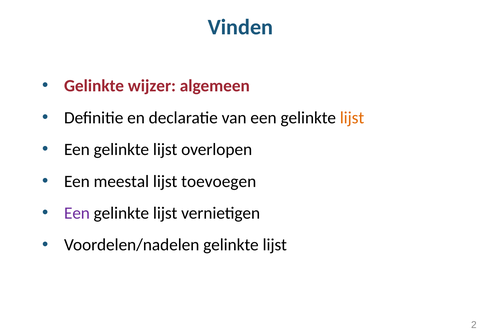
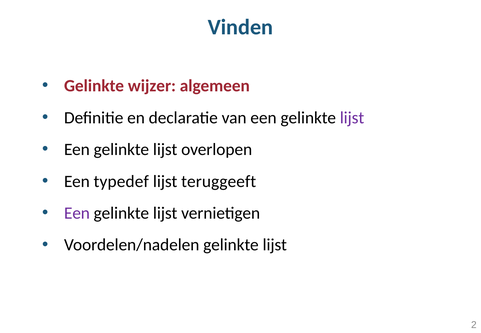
lijst colour: orange -> purple (352, 118)
meestal: meestal -> typedef (121, 181)
toevoegen: toevoegen -> teruggeeft (219, 181)
